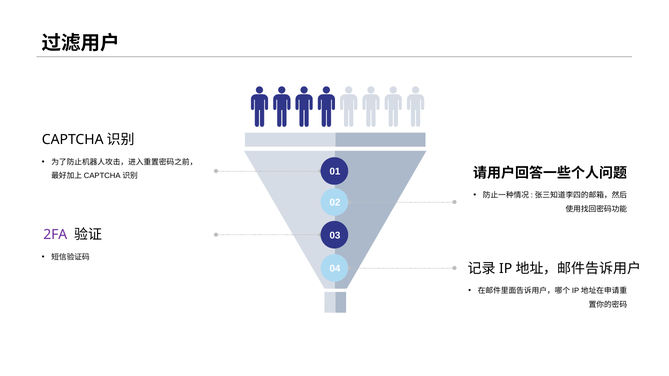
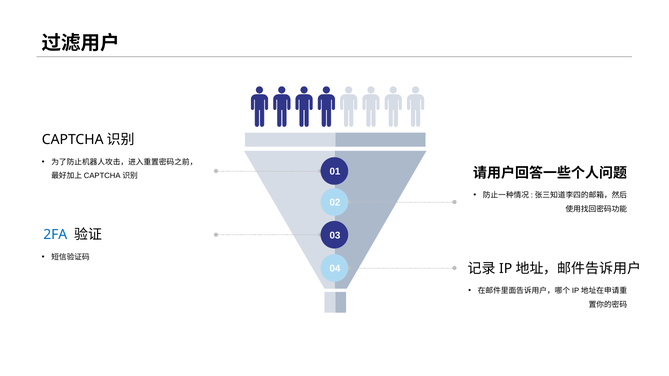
2FA colour: purple -> blue (55, 235)
